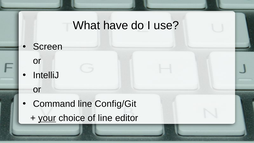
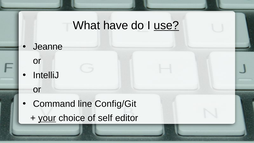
use underline: none -> present (166, 25)
Screen: Screen -> Jeanne (48, 47)
of line: line -> self (105, 118)
